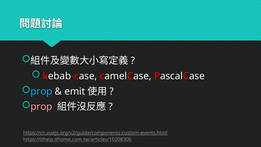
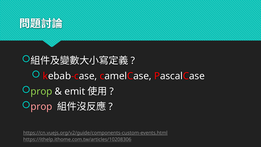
prop colour: light blue -> light green (41, 91)
